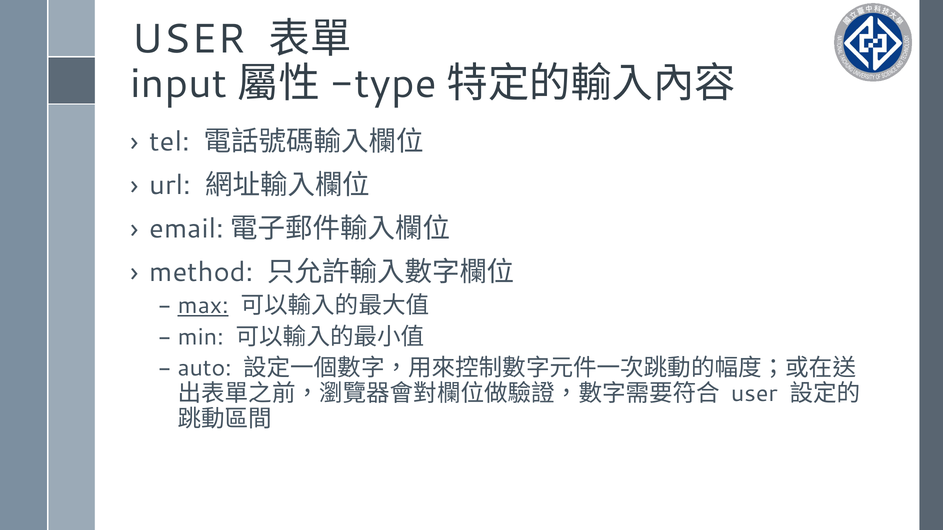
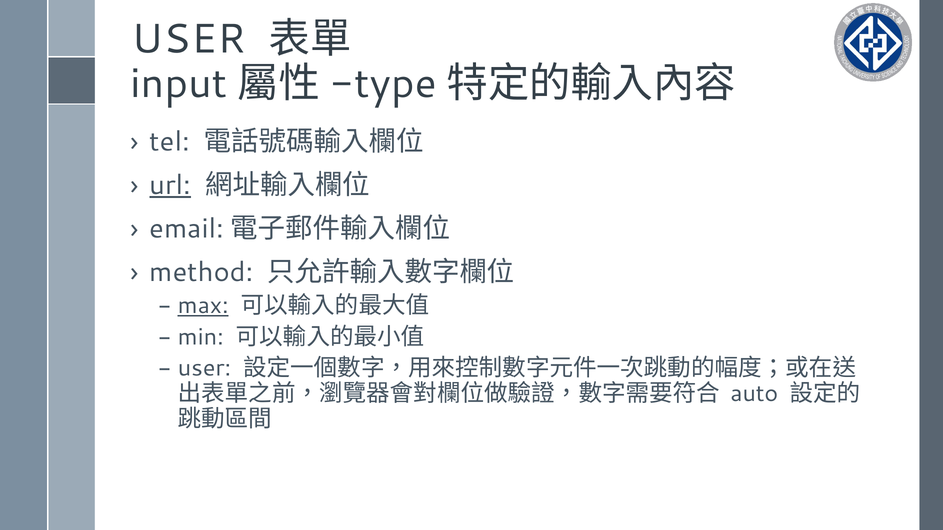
url underline: none -> present (170, 185)
auto: auto -> user (204, 368)
user: user -> auto (754, 394)
